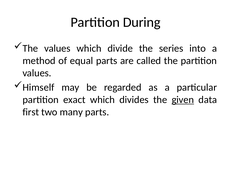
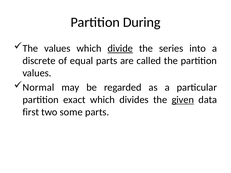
divide underline: none -> present (120, 48)
method: method -> discrete (39, 61)
Himself: Himself -> Normal (38, 87)
many: many -> some (71, 112)
